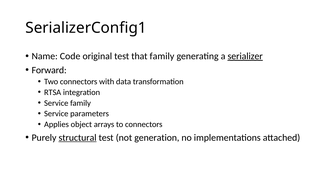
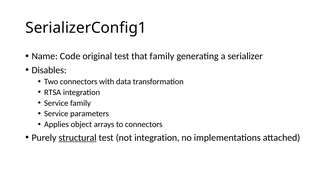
serializer underline: present -> none (245, 56)
Forward: Forward -> Disables (49, 70)
not generation: generation -> integration (157, 138)
